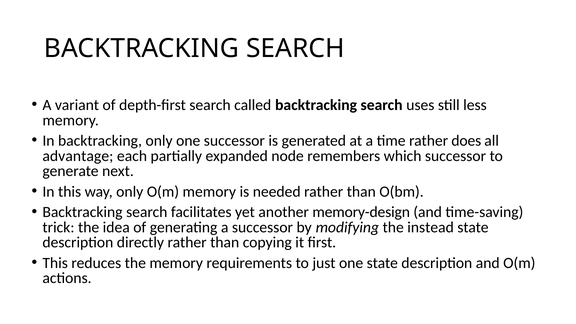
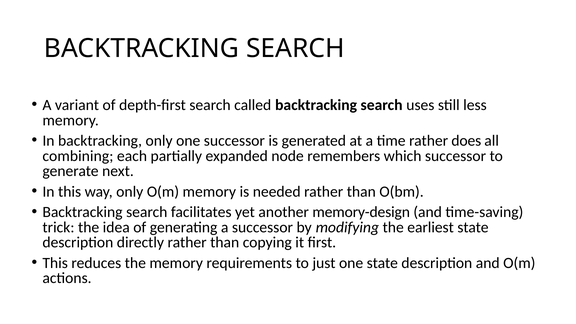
advantage: advantage -> combining (78, 156)
instead: instead -> earliest (431, 227)
